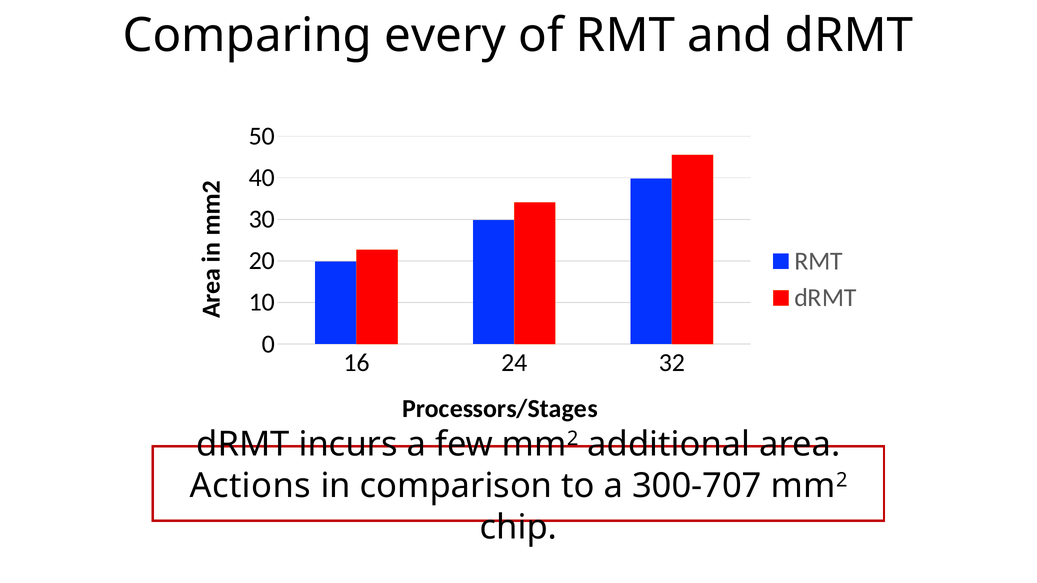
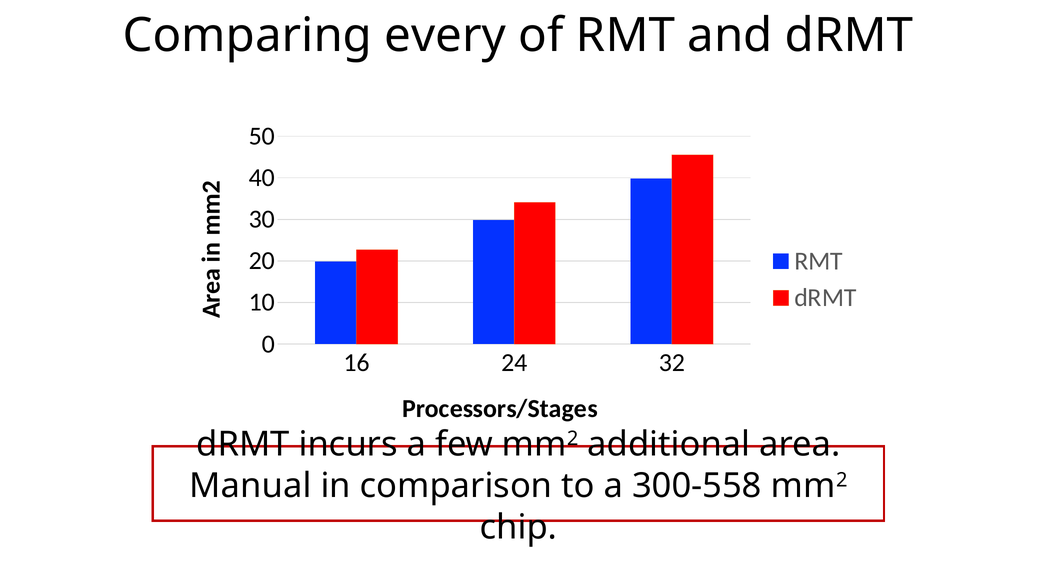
Actions: Actions -> Manual (250, 486)
300-707: 300-707 -> 300-558 (697, 486)
